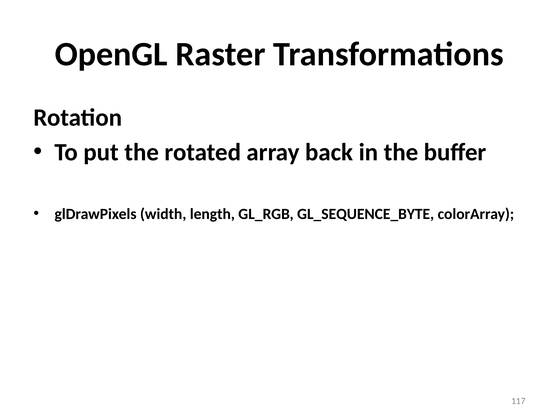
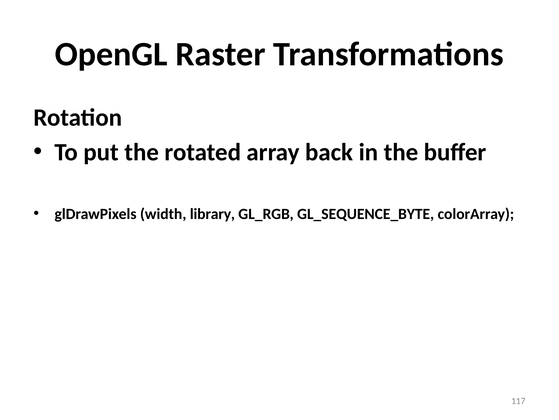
length: length -> library (212, 214)
